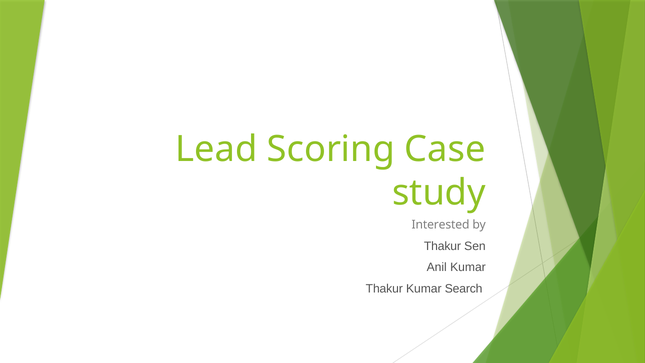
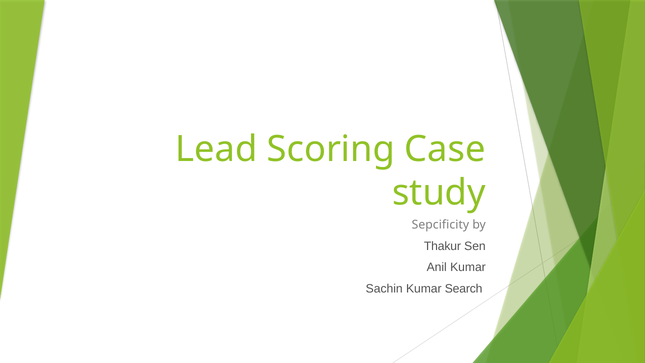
Interested: Interested -> Sepcificity (440, 225)
Thakur: Thakur -> Sachin (384, 289)
